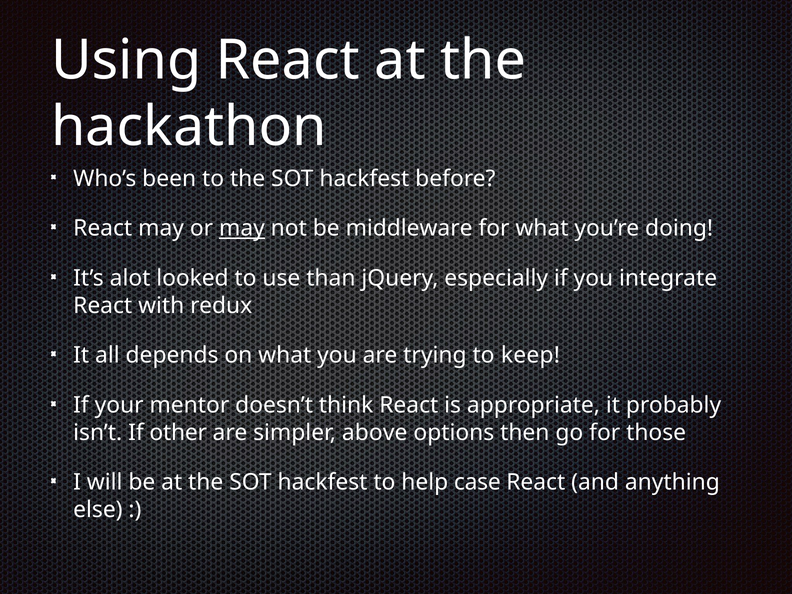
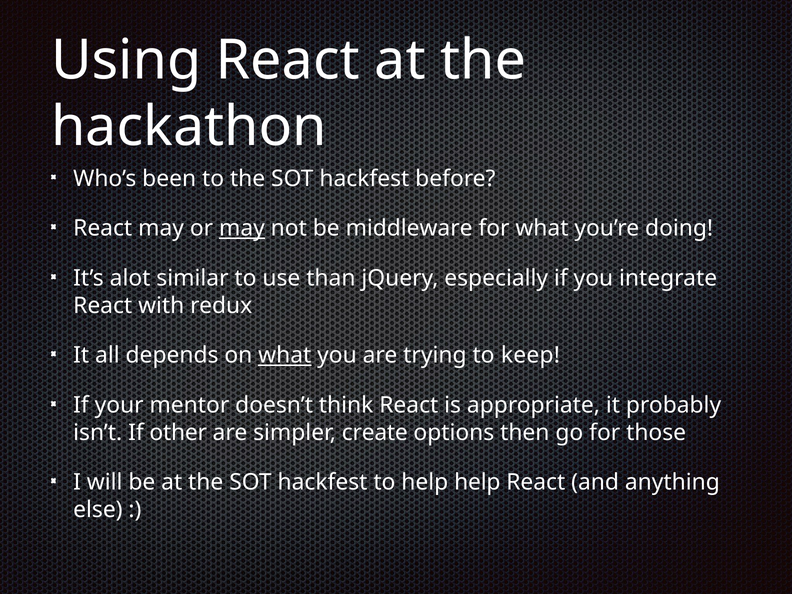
looked: looked -> similar (192, 278)
what underline: none -> present (285, 355)
above: above -> create (375, 433)
help case: case -> help (477, 482)
